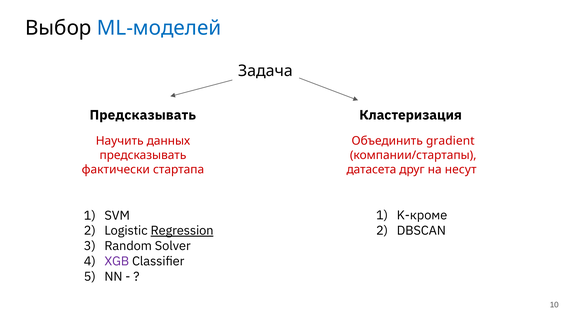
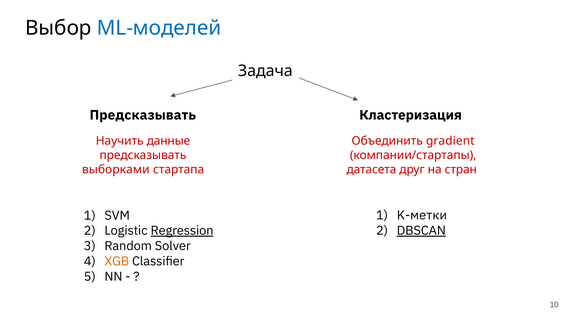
данных: данных -> данные (168, 141)
фактически: фактически -> выборками (116, 169)
несут: несут -> стран (461, 169)
K-кроме: K-кроме -> K-метки (422, 215)
DBSCAN underline: none -> present (421, 231)
XGB colour: purple -> orange (117, 261)
